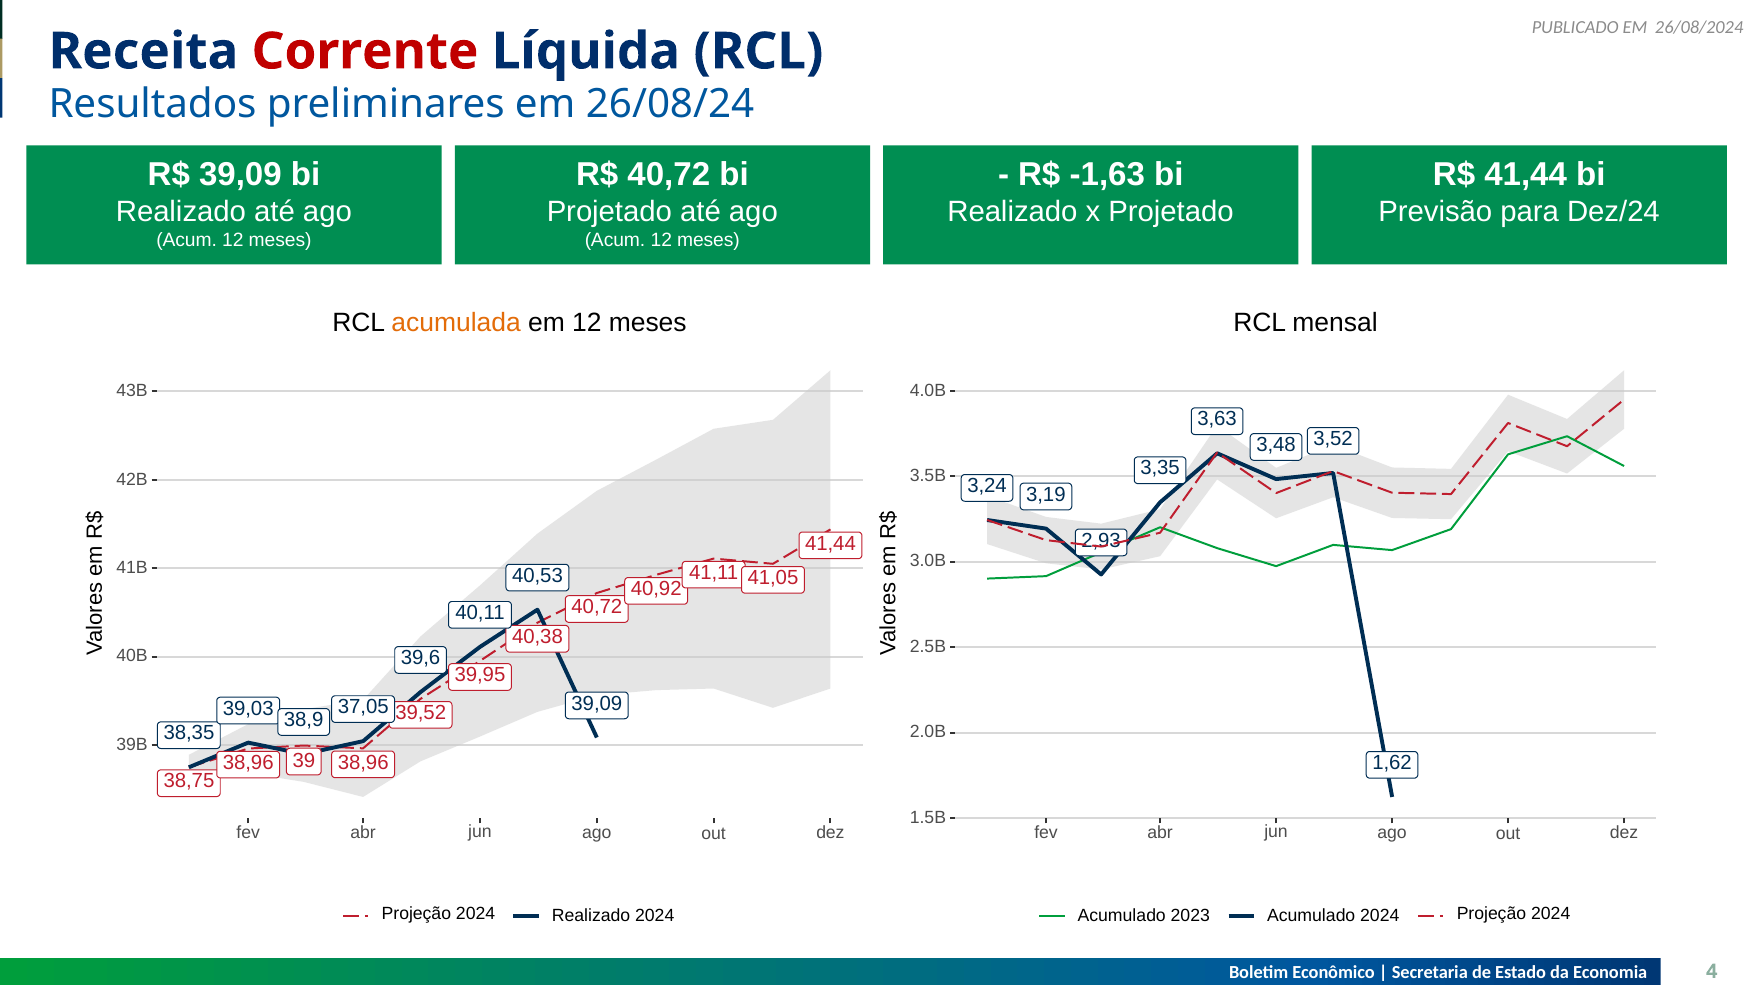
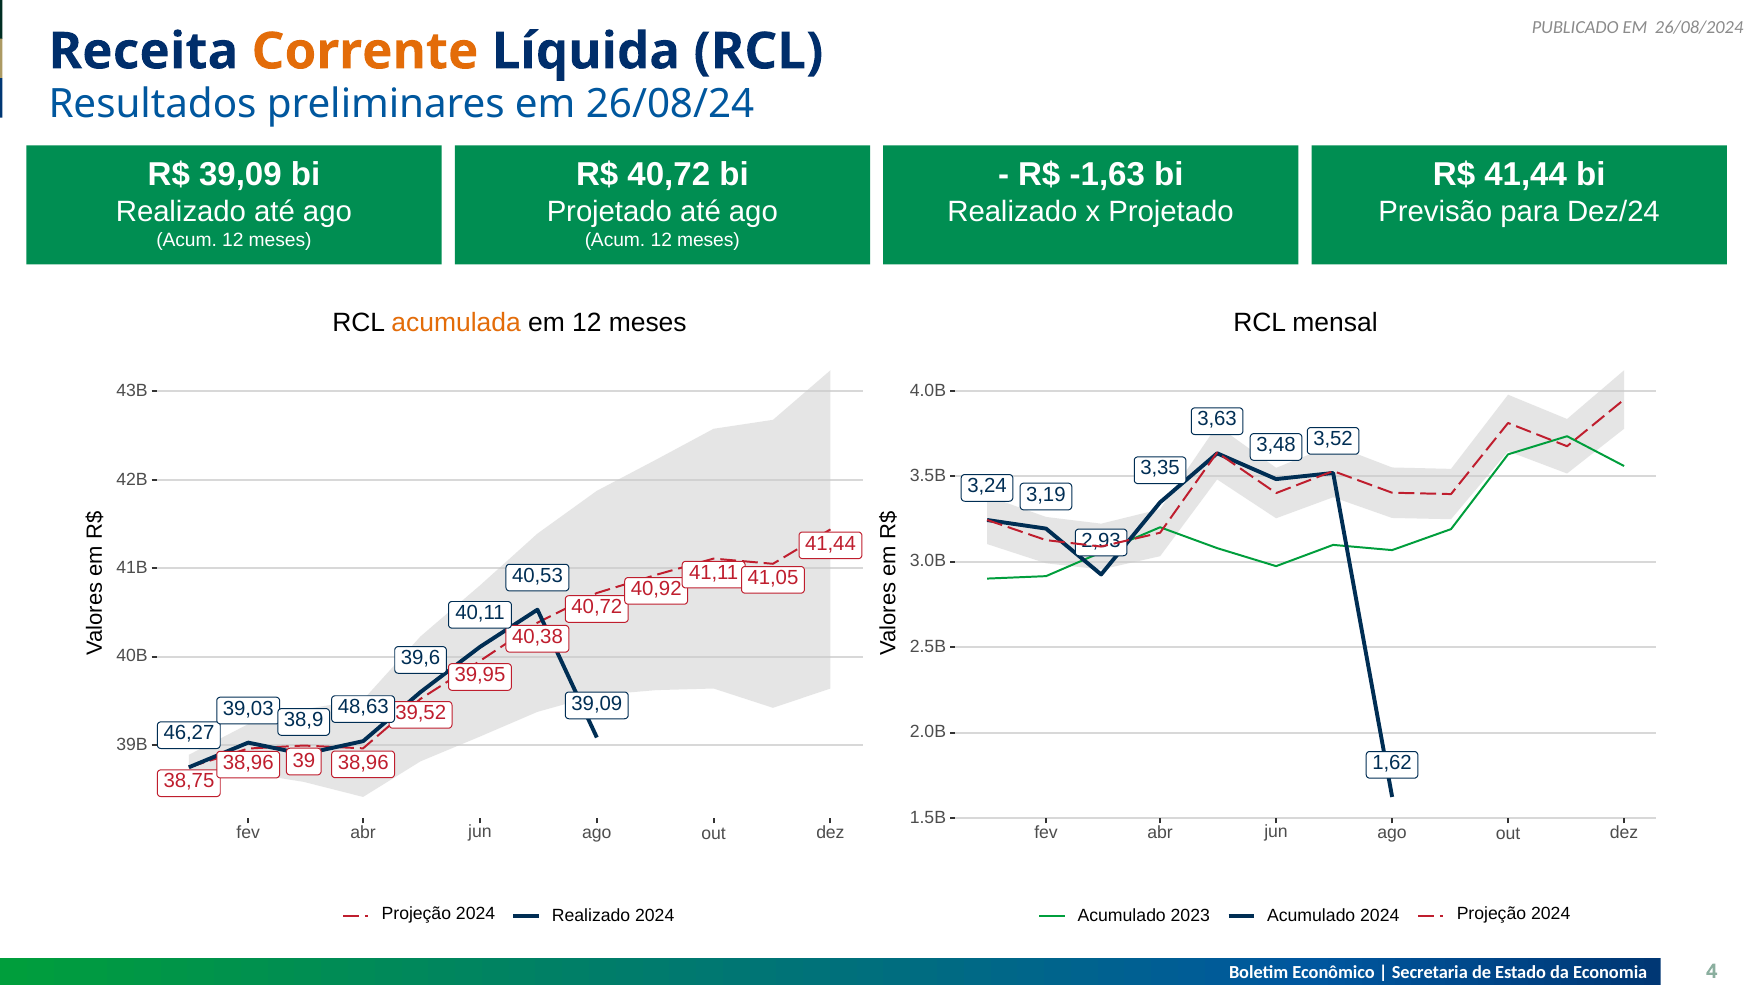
Corrente colour: red -> orange (365, 51)
37,05: 37,05 -> 48,63 (363, 707)
38,35: 38,35 -> 46,27 (189, 733)
